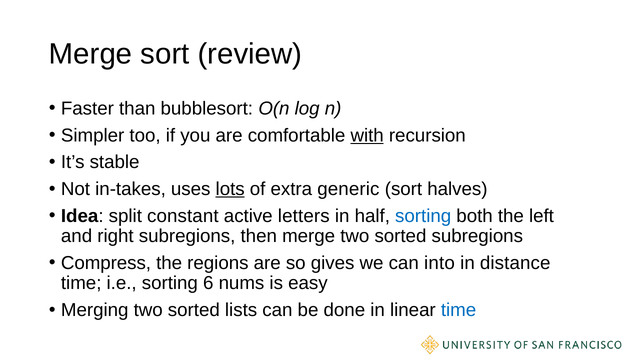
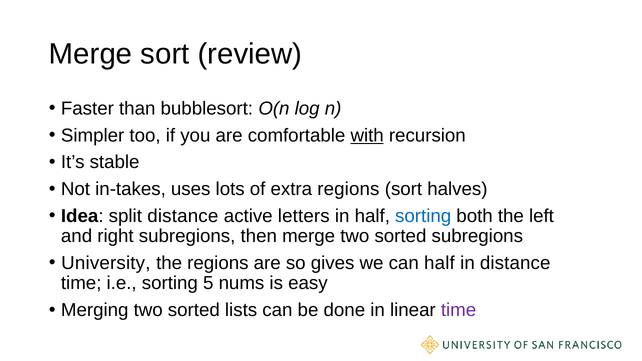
lots underline: present -> none (230, 189)
extra generic: generic -> regions (348, 189)
split constant: constant -> distance (183, 216)
Compress: Compress -> University (106, 263)
can into: into -> half (439, 263)
6: 6 -> 5 (208, 283)
time colour: blue -> purple (459, 310)
